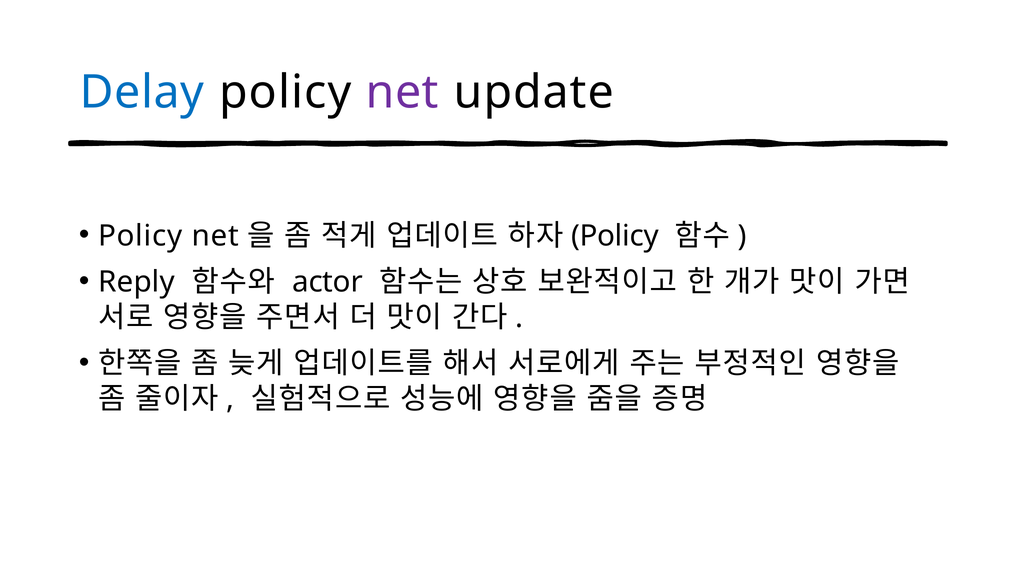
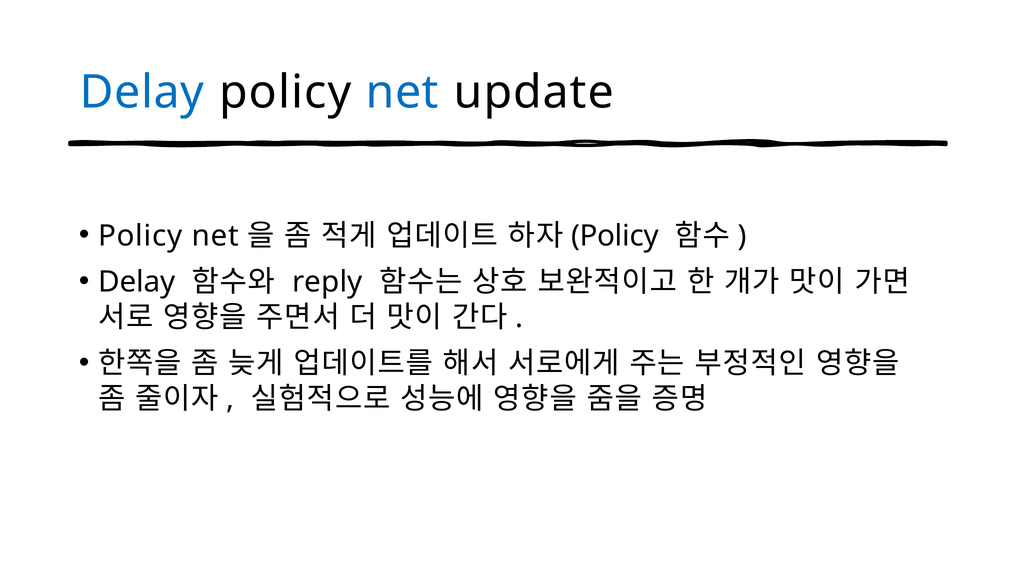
net colour: purple -> blue (402, 92)
Reply: Reply -> Delay (137, 282)
actor: actor -> reply (327, 282)
